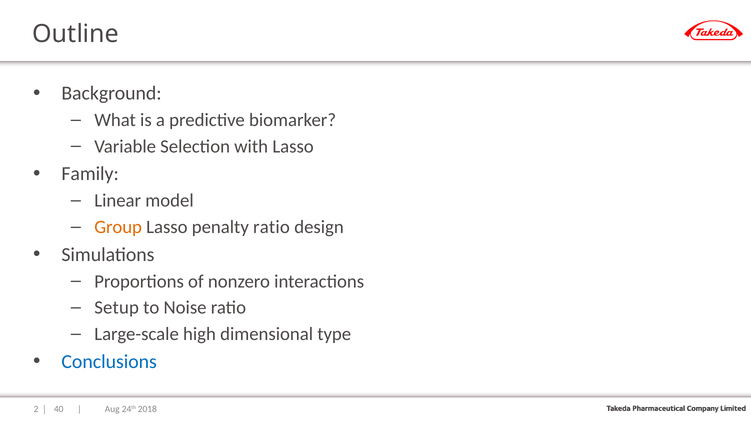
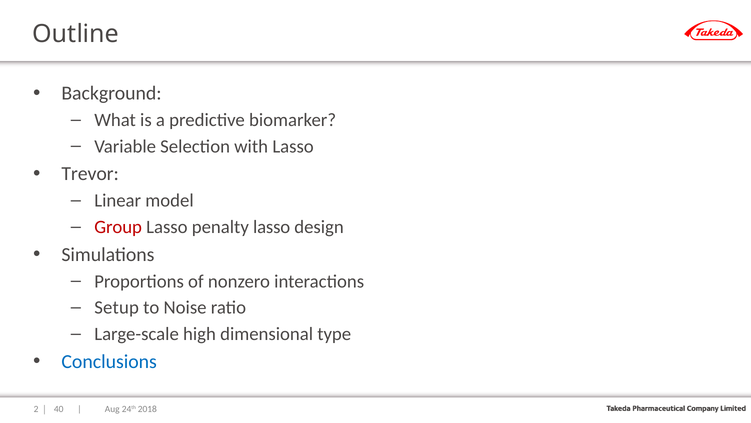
Family: Family -> Trevor (90, 174)
Group colour: orange -> red (118, 227)
penalty ratio: ratio -> lasso (272, 227)
